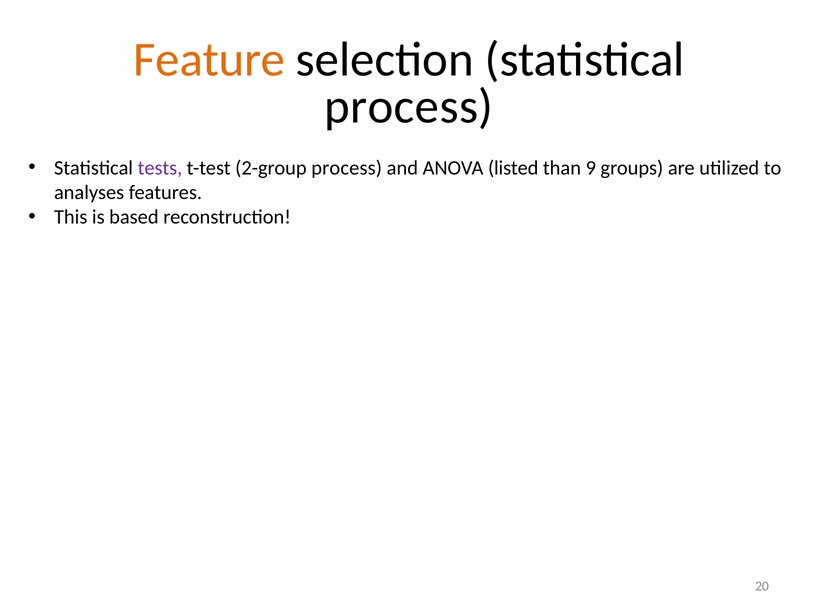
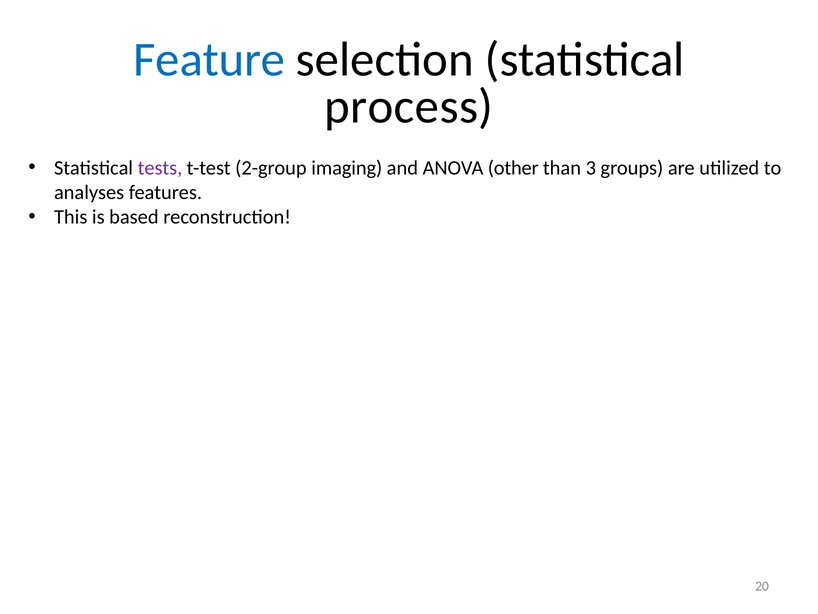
Feature colour: orange -> blue (209, 60)
2-group process: process -> imaging (347, 168)
listed: listed -> other (513, 168)
9: 9 -> 3 (591, 168)
